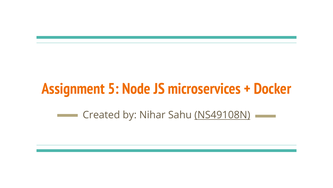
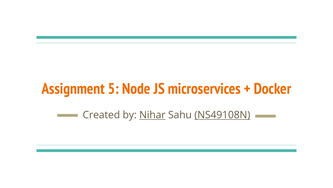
Nihar underline: none -> present (152, 115)
